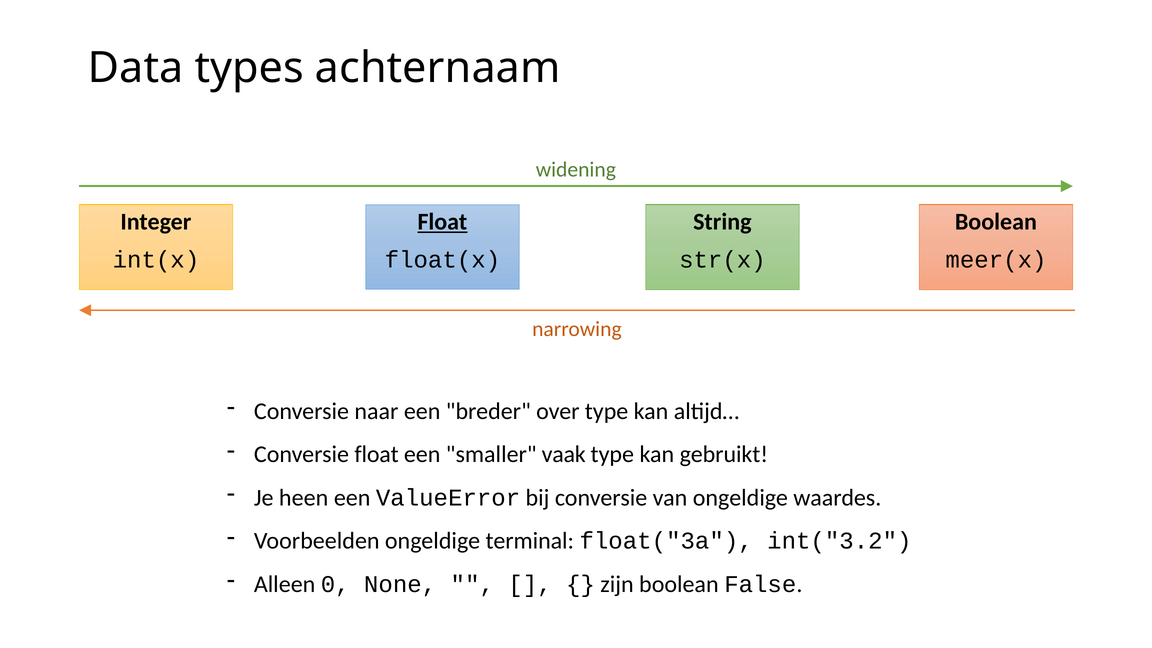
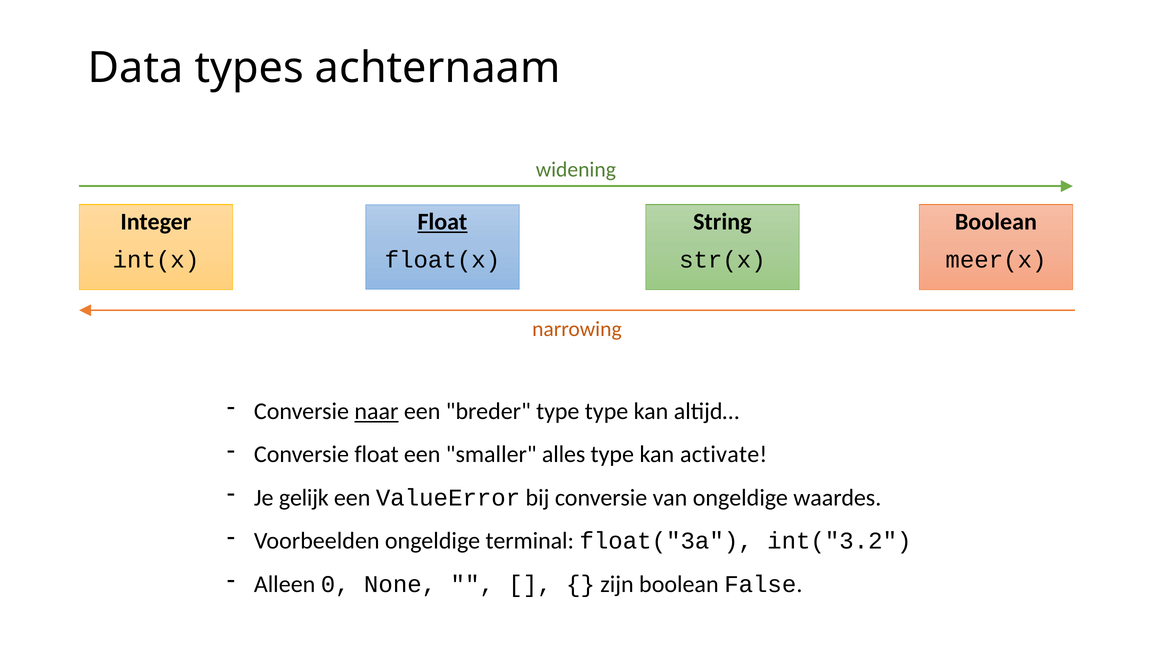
naar underline: none -> present (376, 411)
breder over: over -> type (558, 411)
vaak: vaak -> alles (564, 454)
gebruikt: gebruikt -> activate (724, 454)
heen: heen -> gelijk (304, 498)
